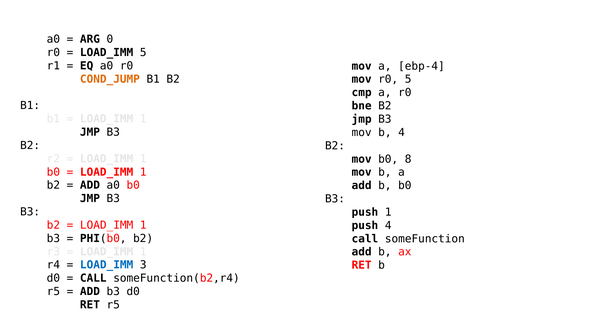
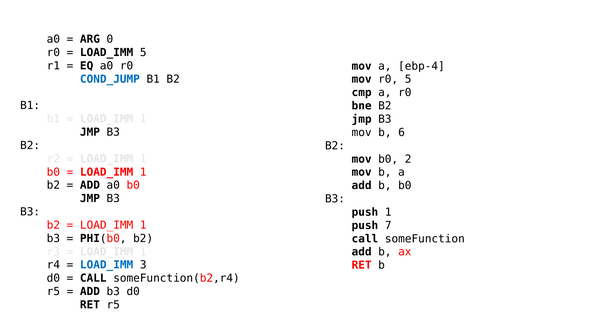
COND_JUMP colour: orange -> blue (110, 79)
b 4: 4 -> 6 (402, 132)
8: 8 -> 2 (408, 159)
push 4: 4 -> 7 (388, 225)
